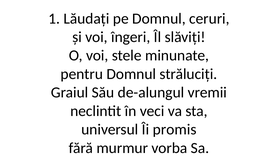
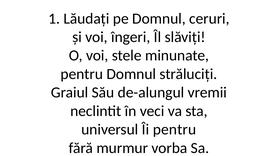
Îi promis: promis -> pentru (175, 130)
